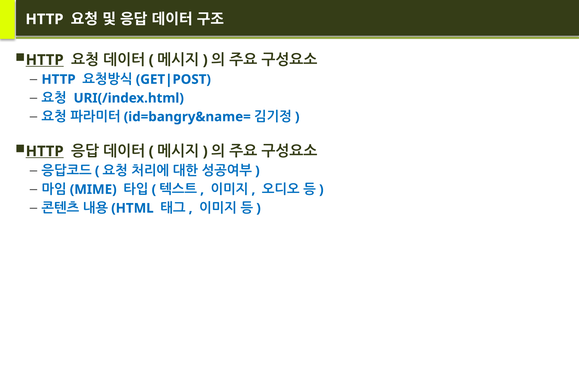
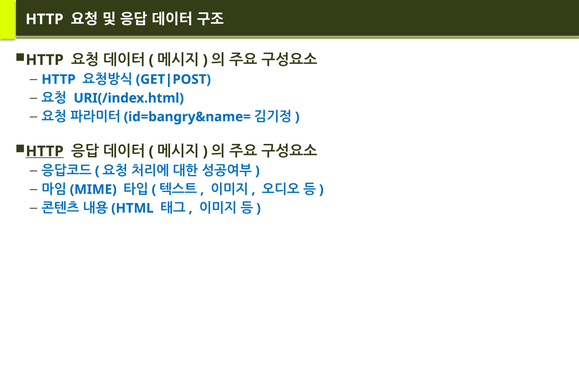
HTTP underline: present -> none (45, 60)
